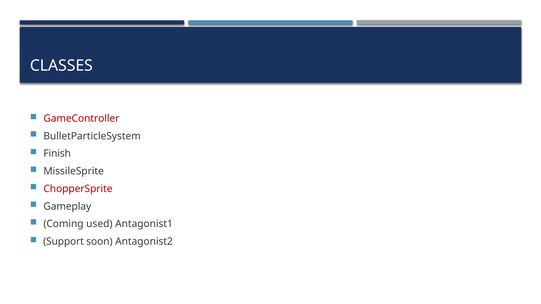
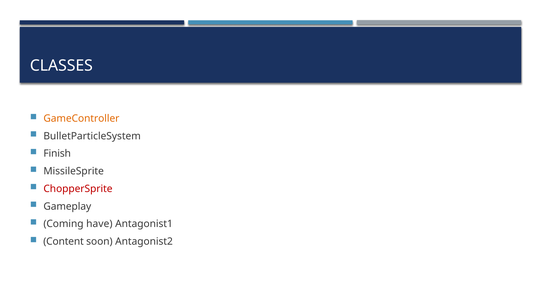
GameController colour: red -> orange (81, 119)
used: used -> have (99, 224)
Support: Support -> Content (64, 242)
